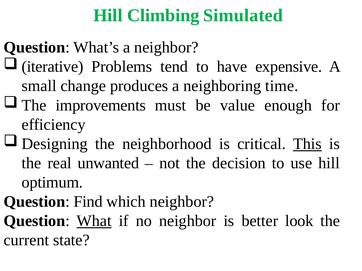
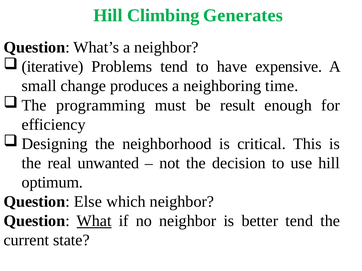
Simulated: Simulated -> Generates (243, 15)
improvements: improvements -> programming (101, 105)
value: value -> result (238, 105)
This underline: present -> none (307, 144)
Find: Find -> Else (88, 202)
better look: look -> tend (299, 221)
